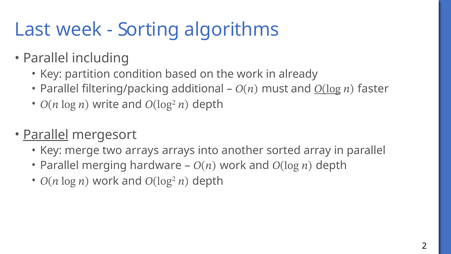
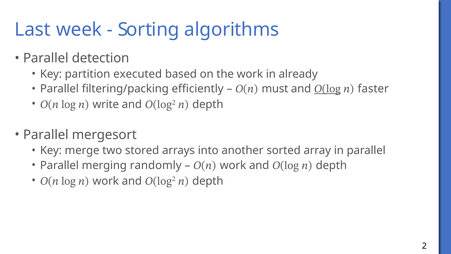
including: including -> detection (101, 58)
condition: condition -> executed (138, 74)
additional: additional -> efficiently (198, 89)
Parallel underline: present -> none (46, 135)
two arrays: arrays -> stored (142, 150)
hardware: hardware -> randomly (156, 165)
